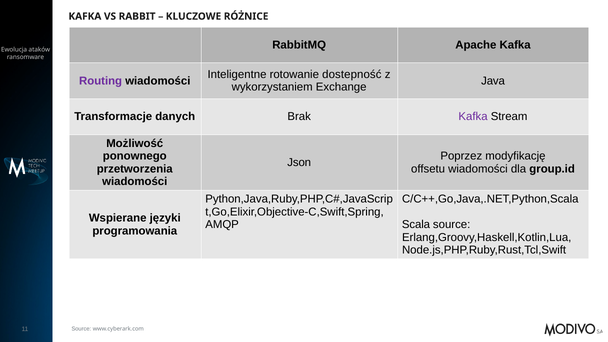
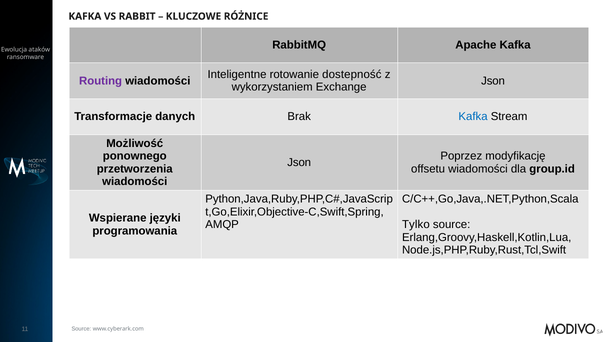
Java: Java -> Json (493, 81)
Kafka colour: purple -> blue (473, 117)
Scala: Scala -> Tylko (416, 225)
